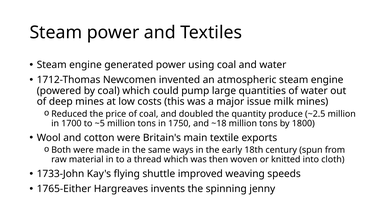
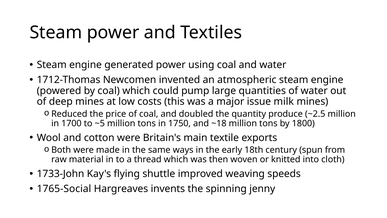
1765-Either: 1765-Either -> 1765-Social (64, 189)
